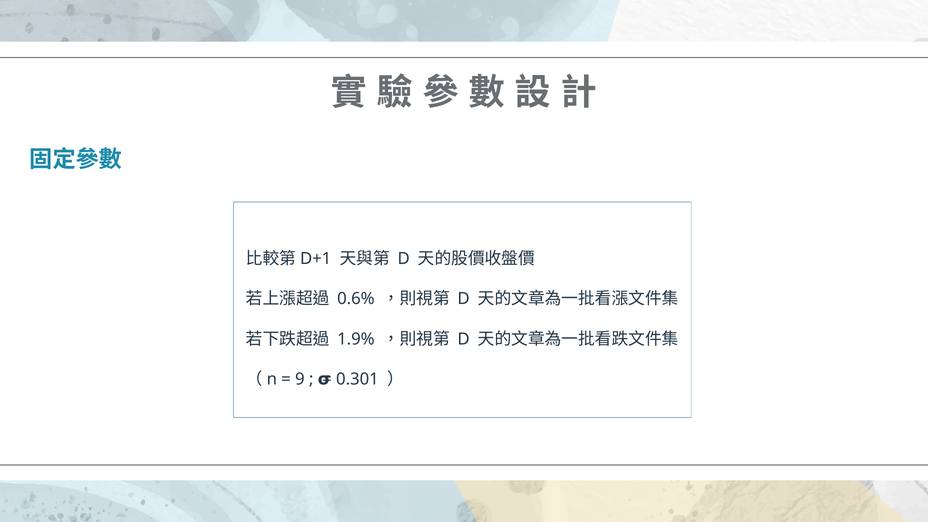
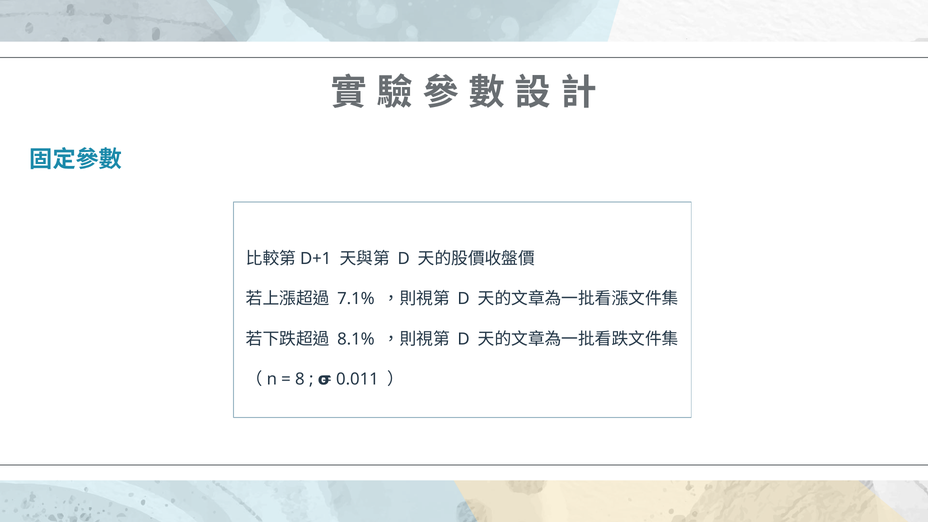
0.6%: 0.6% -> 7.1% (356, 299)
1.9%: 1.9% -> 8.1% (356, 339)
9: 9 -> 8 (300, 379)
0.301: 0.301 -> 0.011 (357, 379)
